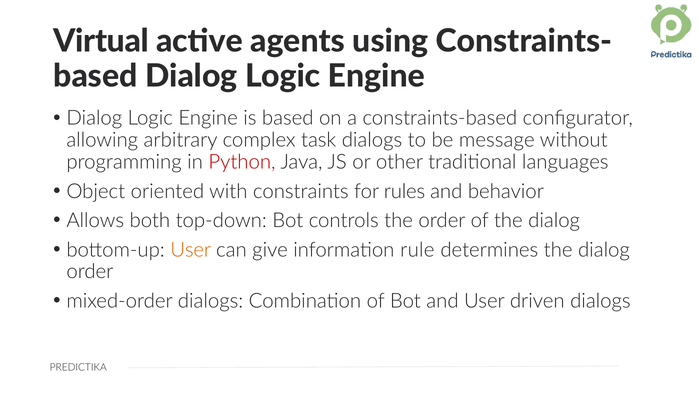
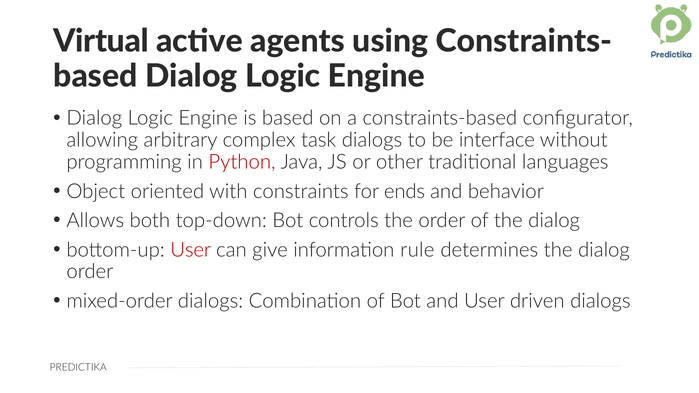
message: message -> interface (497, 140)
rules: rules -> ends (405, 191)
User colour: orange -> red (191, 250)
